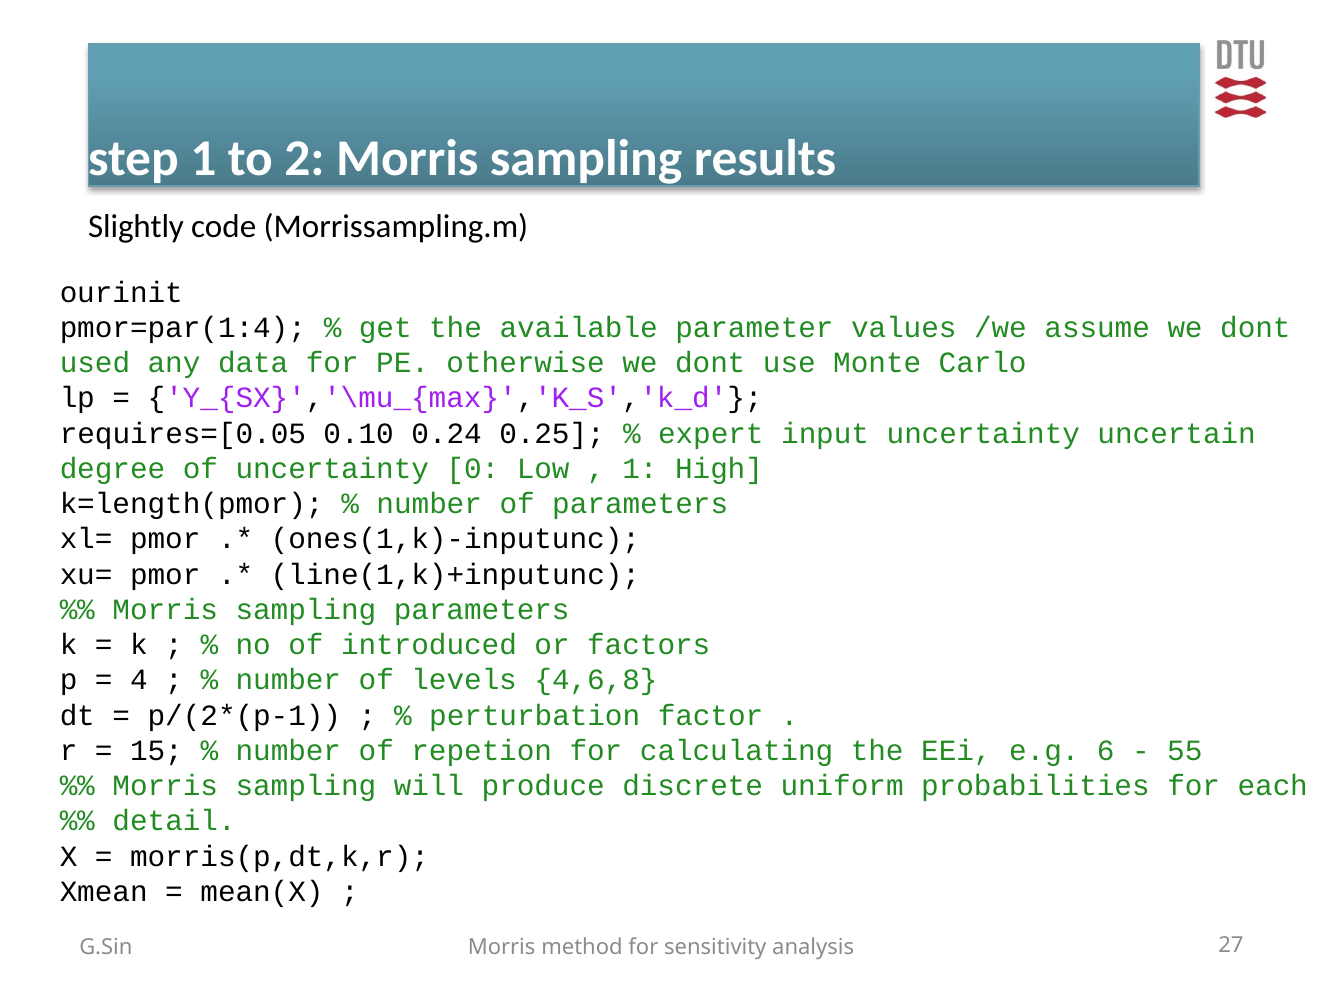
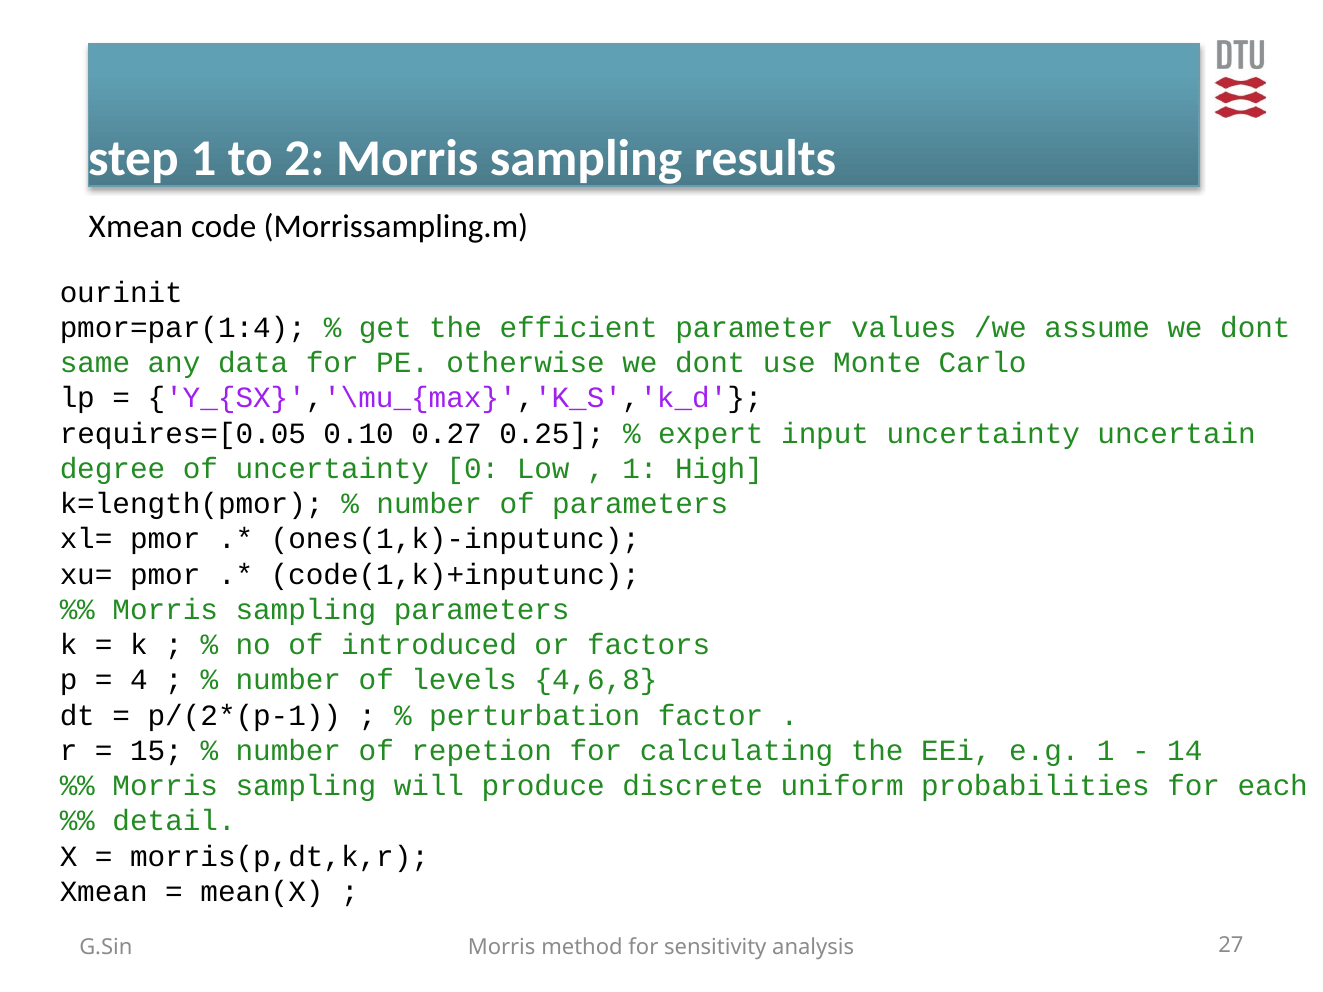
Slightly: Slightly -> Xmean (136, 227)
available: available -> efficient (579, 328)
used: used -> same (95, 363)
0.24: 0.24 -> 0.27 (447, 434)
line(1,k)+inputunc: line(1,k)+inputunc -> code(1,k)+inputunc (455, 575)
e.g 6: 6 -> 1 (1106, 751)
55: 55 -> 14 (1185, 751)
